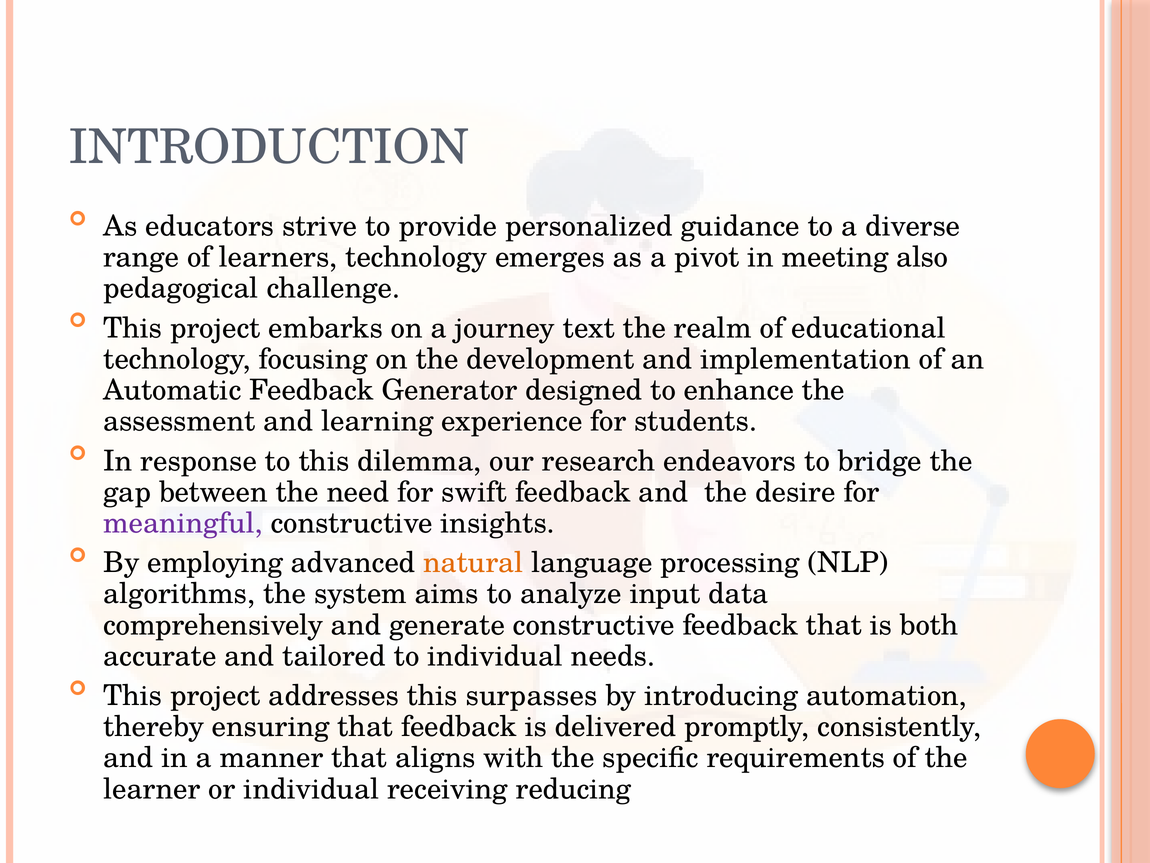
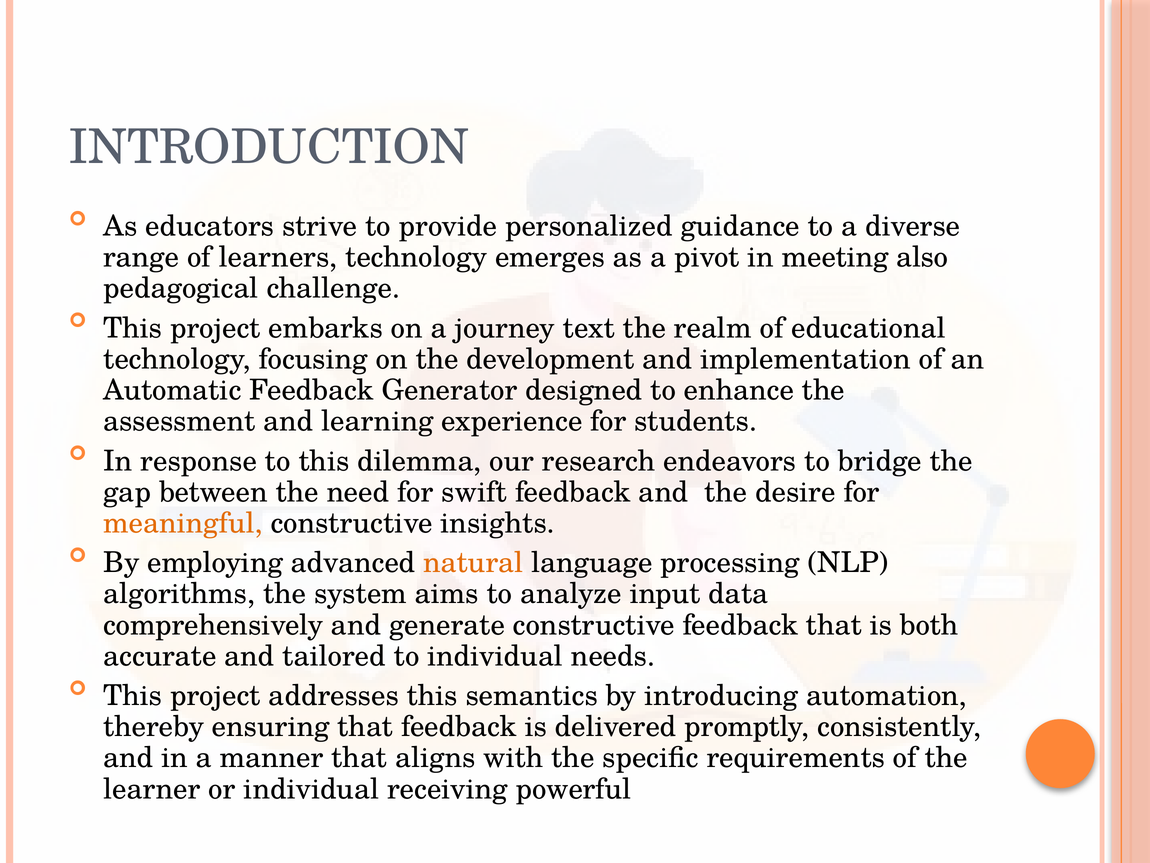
meaningful colour: purple -> orange (183, 523)
surpasses: surpasses -> semantics (532, 695)
reducing: reducing -> powerful (574, 789)
